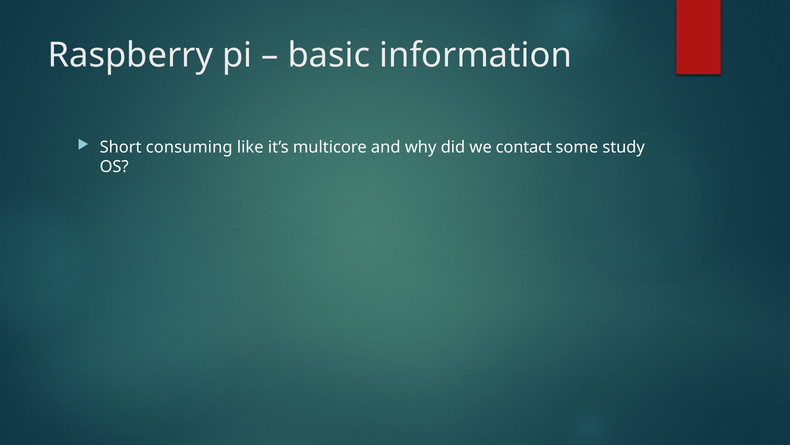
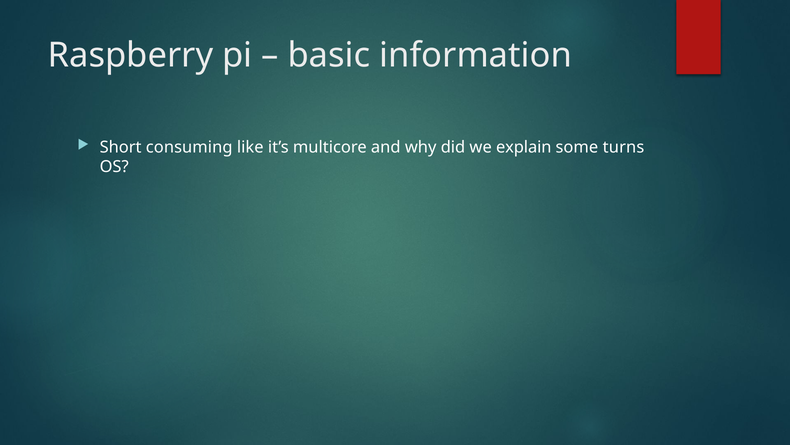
contact: contact -> explain (524, 147)
study: study -> turns (624, 147)
